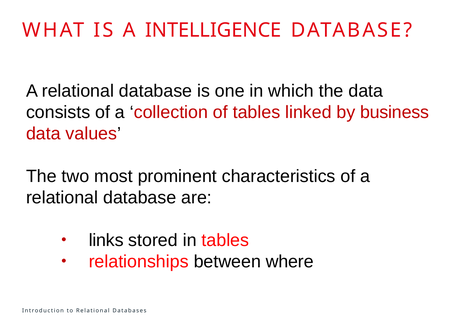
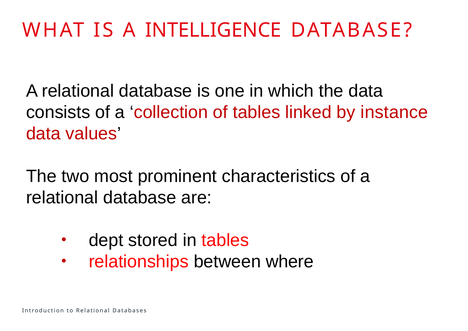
business: business -> instance (394, 112)
links: links -> dept (106, 240)
